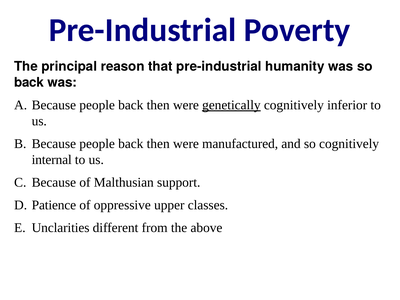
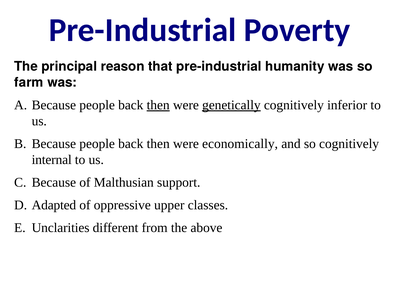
back: back -> farm (29, 82)
then underline: none -> present (158, 105)
manufactured: manufactured -> economically (240, 144)
Patience: Patience -> Adapted (54, 205)
